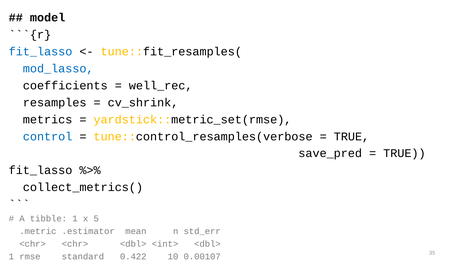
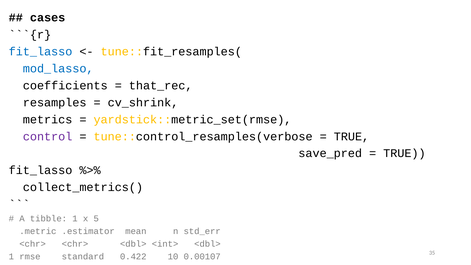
model: model -> cases (48, 18)
well_rec: well_rec -> that_rec (161, 86)
control colour: blue -> purple (48, 136)
